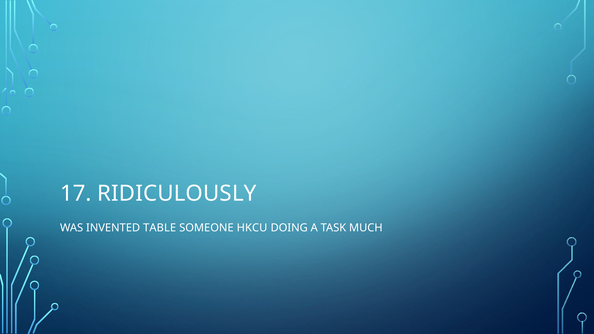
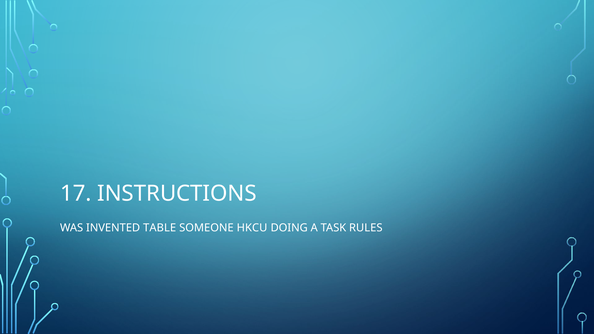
RIDICULOUSLY: RIDICULOUSLY -> INSTRUCTIONS (177, 194)
MUCH: MUCH -> RULES (366, 228)
